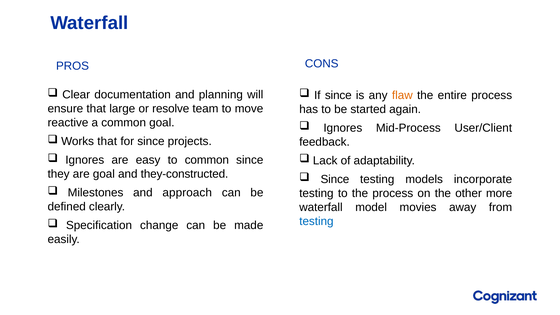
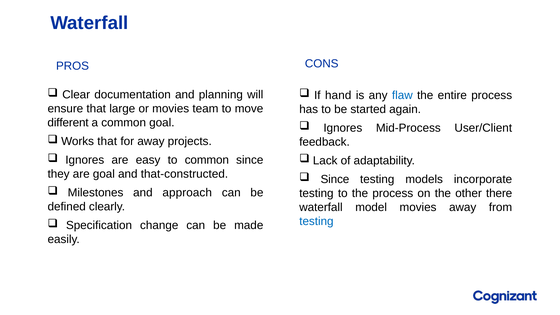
If since: since -> hand (338, 95)
flaw colour: orange -> blue (402, 95)
or resolve: resolve -> movies (171, 109)
reactive: reactive -> different (68, 123)
for since: since -> away (151, 141)
they-constructed: they-constructed -> that-constructed (184, 174)
more: more -> there (499, 193)
